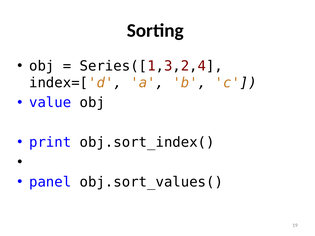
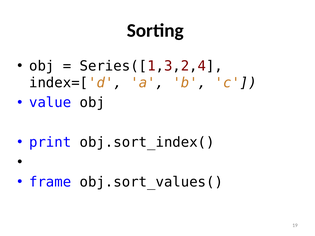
panel: panel -> frame (50, 182)
